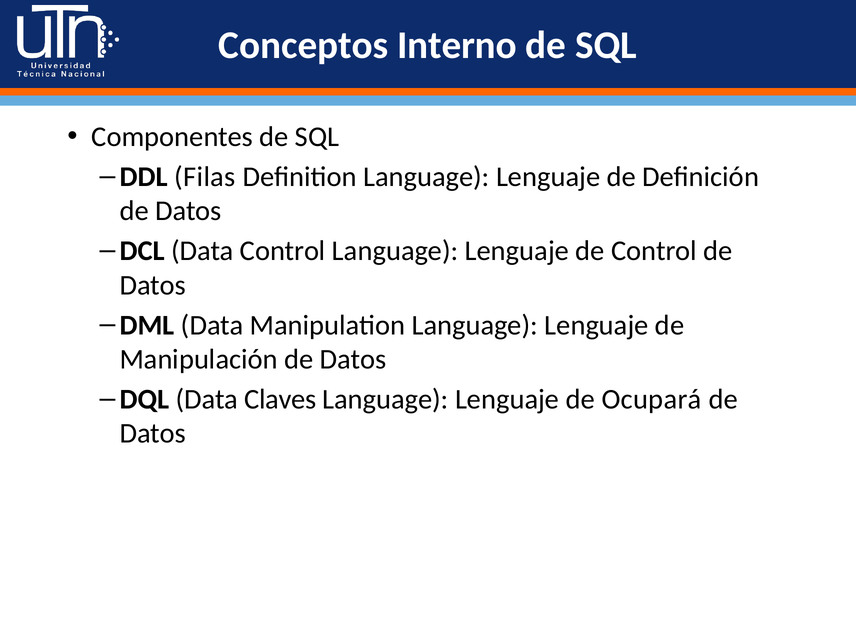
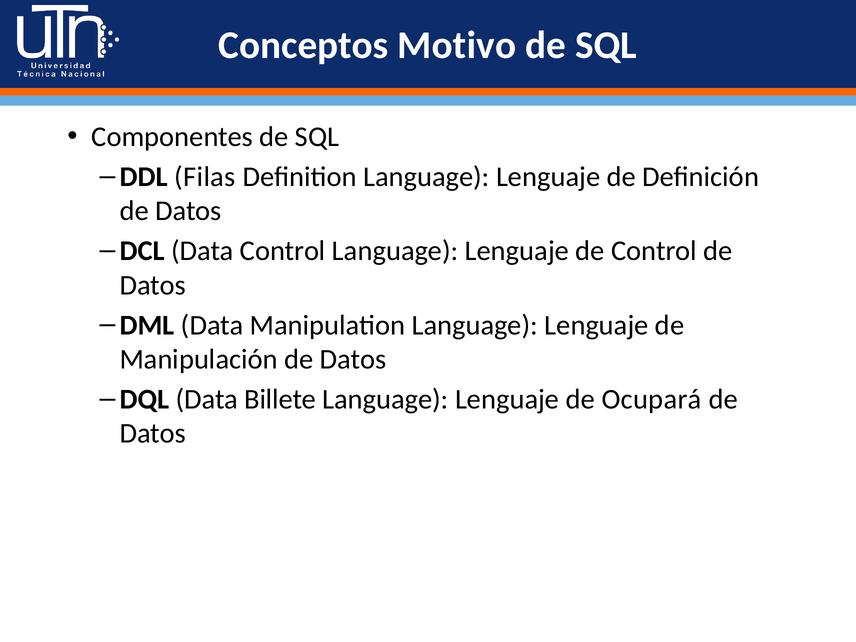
Interno: Interno -> Motivo (457, 45)
Claves: Claves -> Billete (280, 399)
